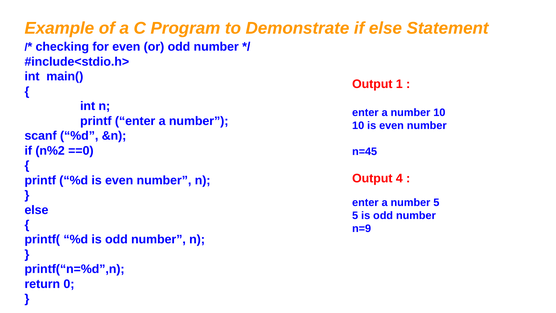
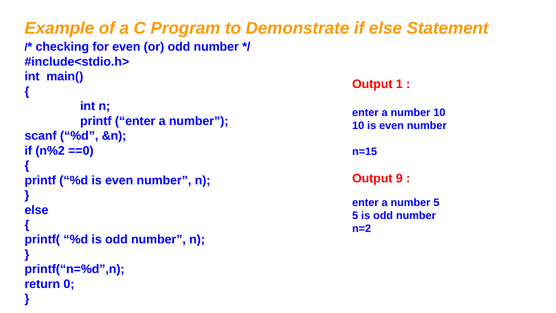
n=45: n=45 -> n=15 (365, 151)
4: 4 -> 9 (399, 178)
n=9: n=9 -> n=2 (362, 228)
